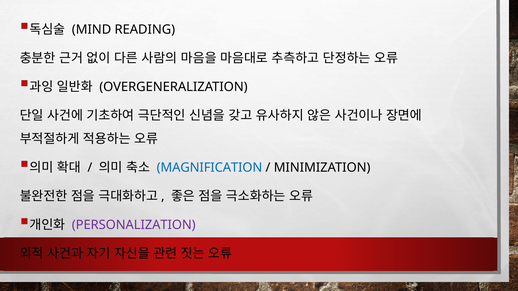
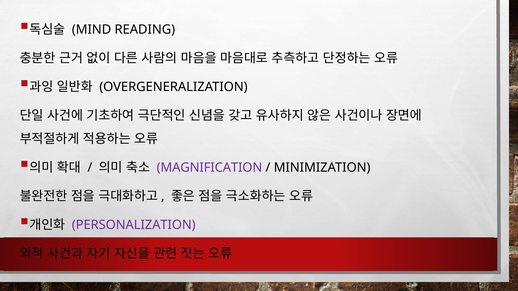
MAGNIFICATION colour: blue -> purple (209, 168)
